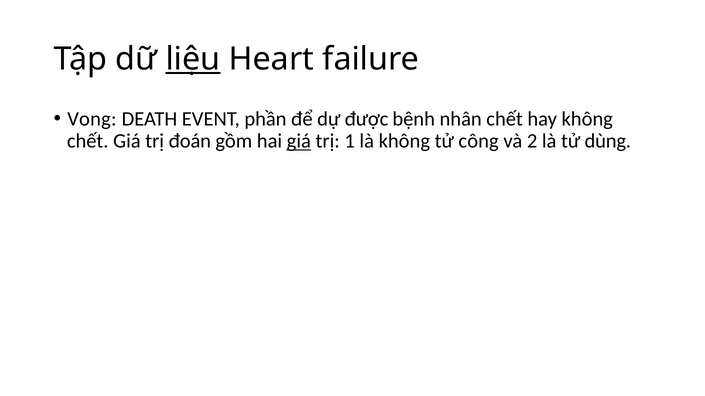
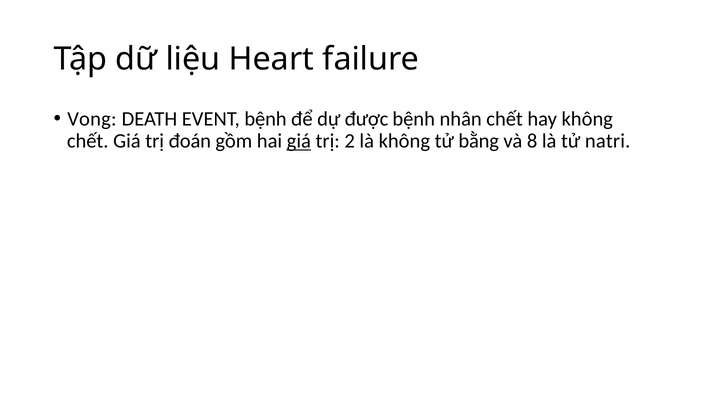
liệu underline: present -> none (193, 59)
EVENT phần: phần -> bệnh (266, 119)
1: 1 -> 2 (350, 141)
công: công -> bằng (479, 141)
2: 2 -> 8 (532, 141)
dùng: dùng -> natri (608, 141)
